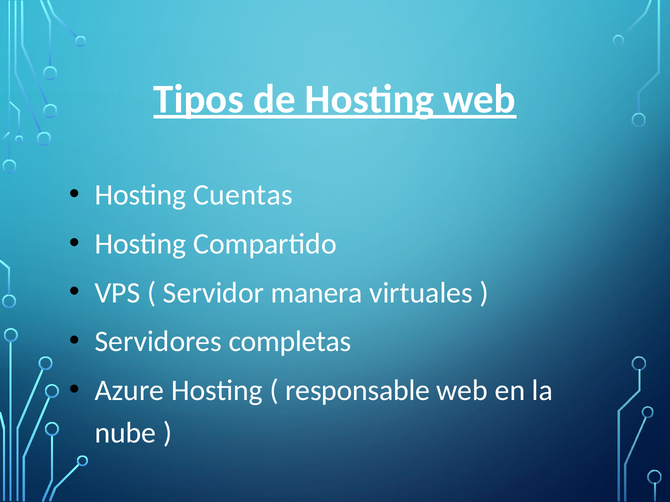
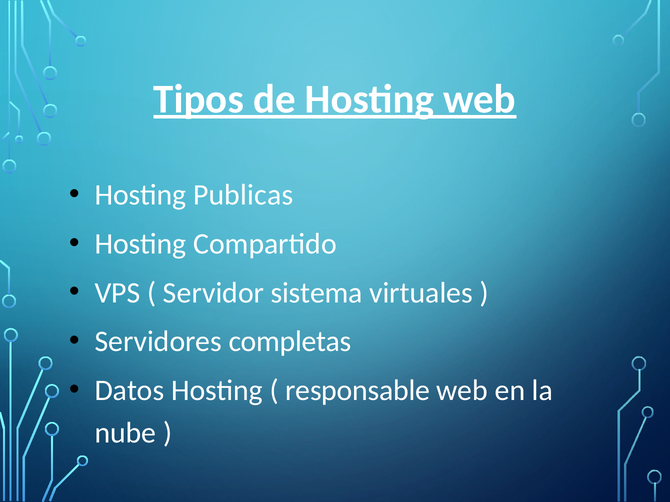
Cuentas: Cuentas -> Publicas (243, 195)
manera: manera -> sistema (317, 293)
Azure: Azure -> Datos (129, 391)
